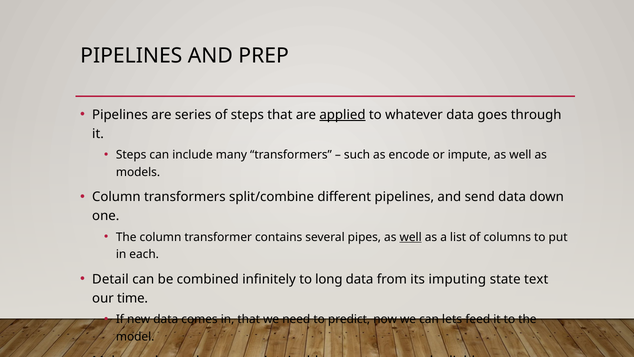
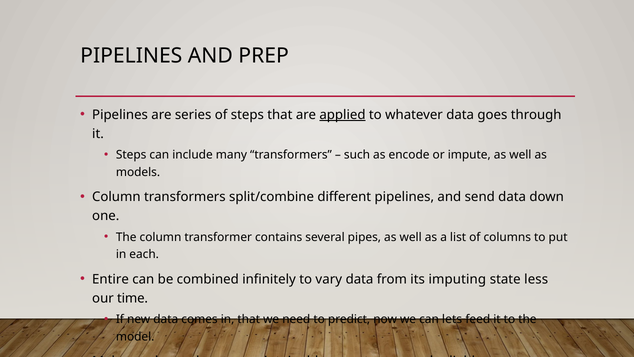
well underline: present -> none (411, 237)
Detail: Detail -> Entire (110, 279)
long: long -> vary (329, 279)
text: text -> less (536, 279)
